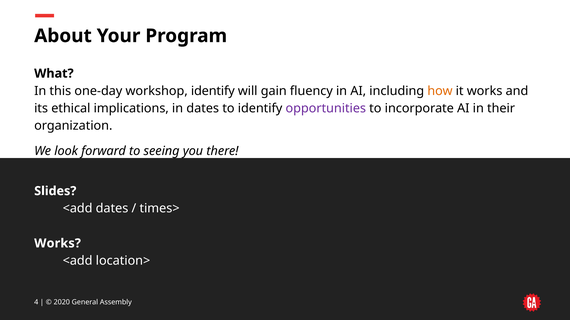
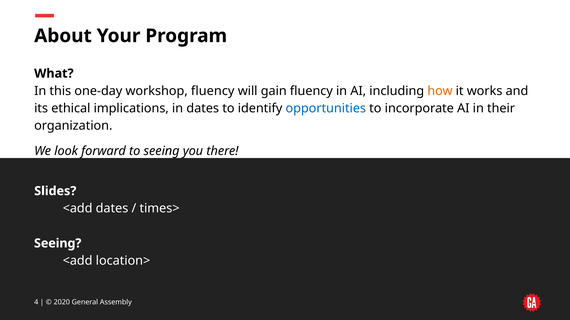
workshop identify: identify -> fluency (213, 91)
opportunities colour: purple -> blue (326, 108)
Works: Works -> Seeing (58, 244)
